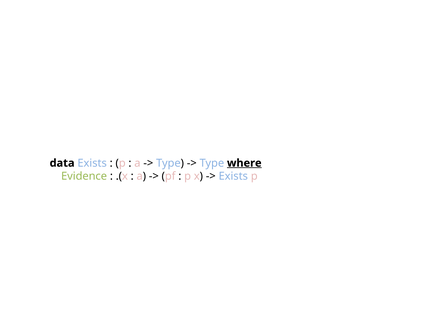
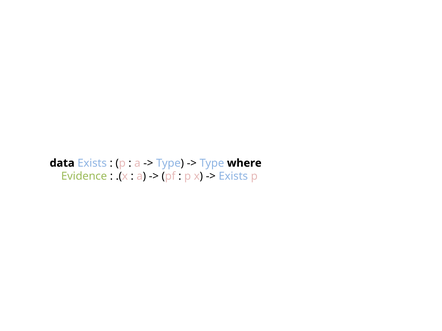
where underline: present -> none (244, 163)
